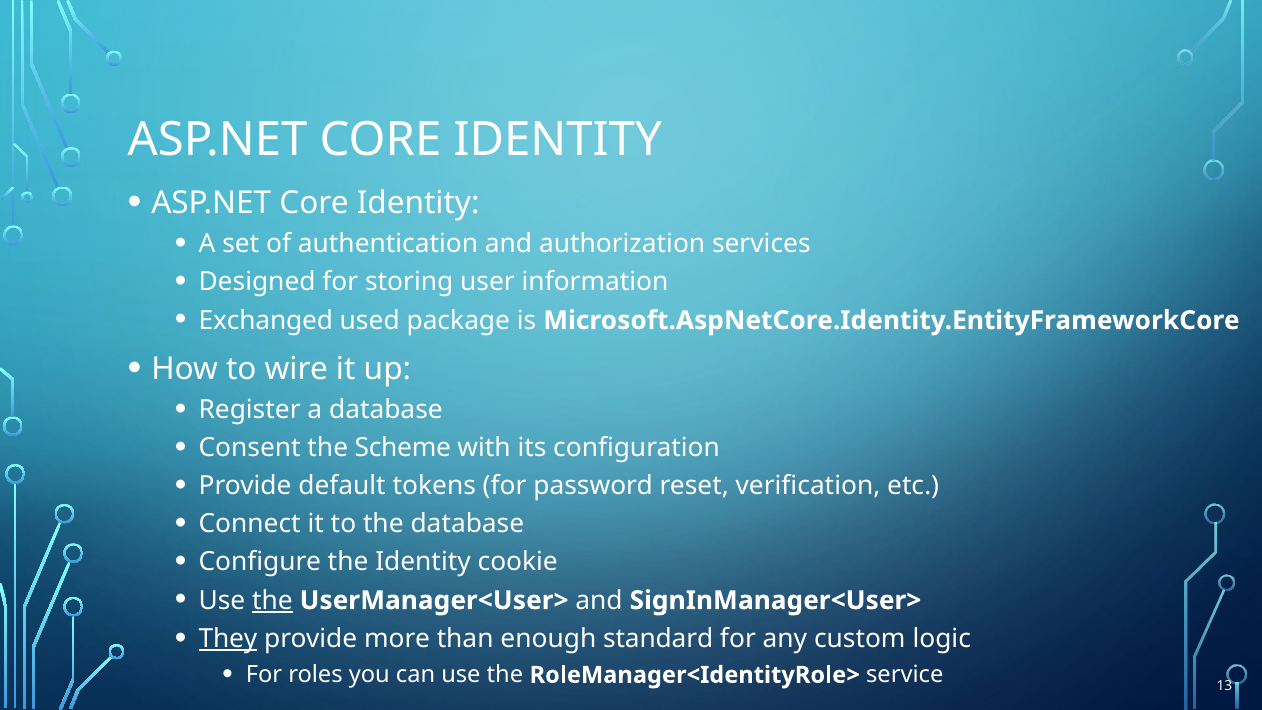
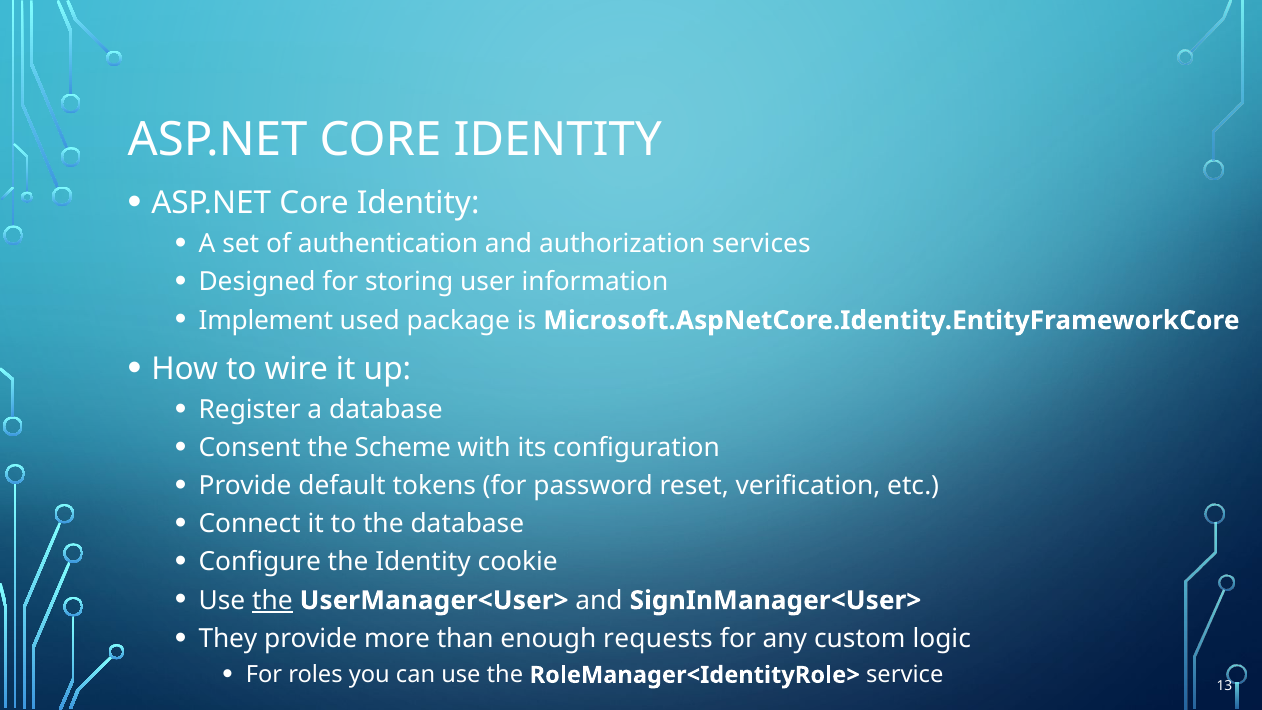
Exchanged: Exchanged -> Implement (266, 320)
They underline: present -> none (228, 639)
standard: standard -> requests (658, 639)
